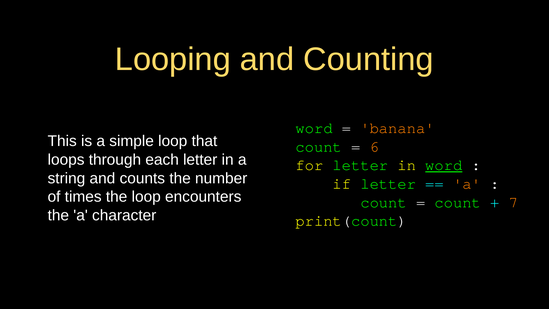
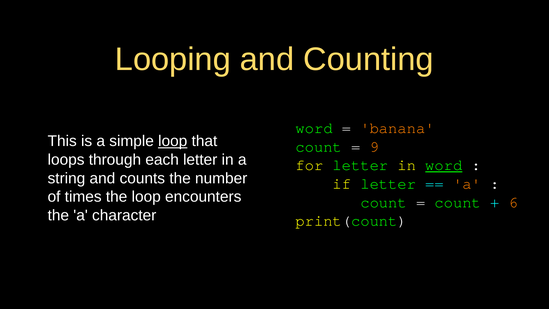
loop underline: none -> present (173, 141)
6: 6 -> 9 (374, 147)
7: 7 -> 6 (513, 202)
